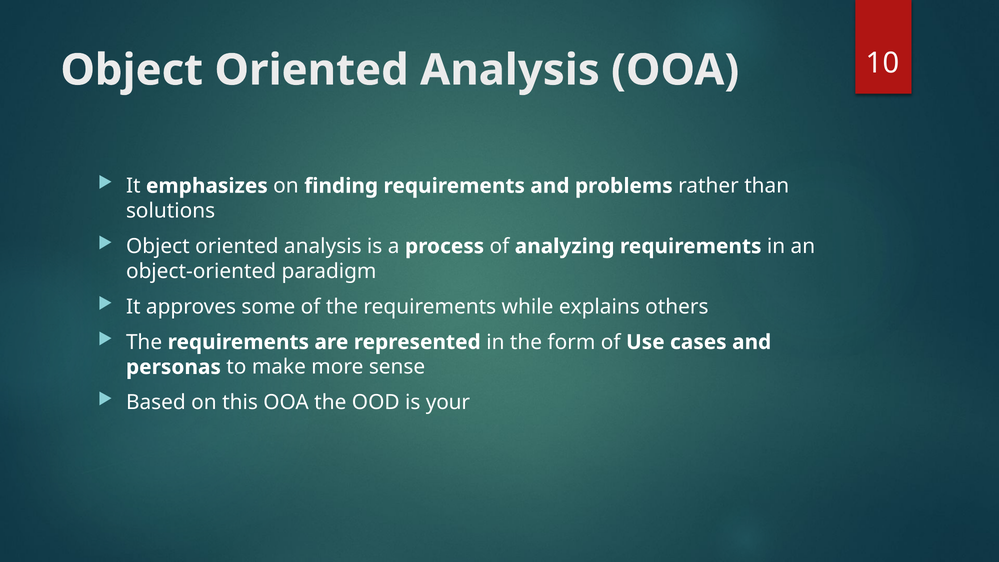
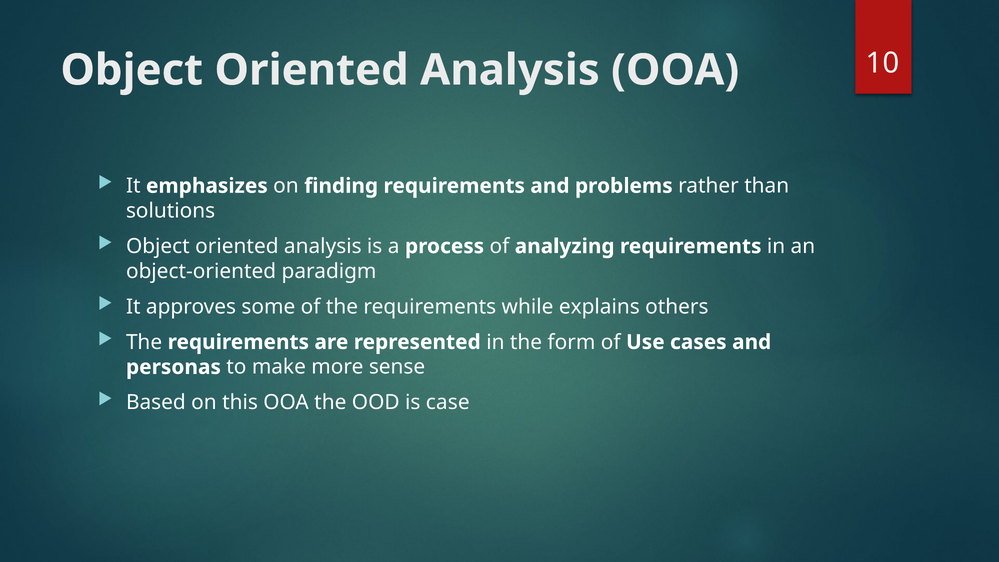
your: your -> case (448, 402)
